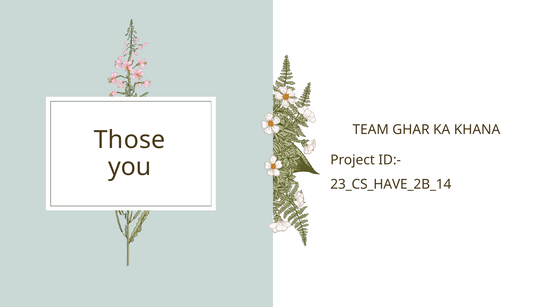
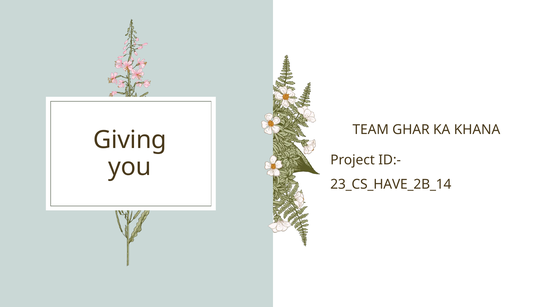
Those: Those -> Giving (130, 140)
